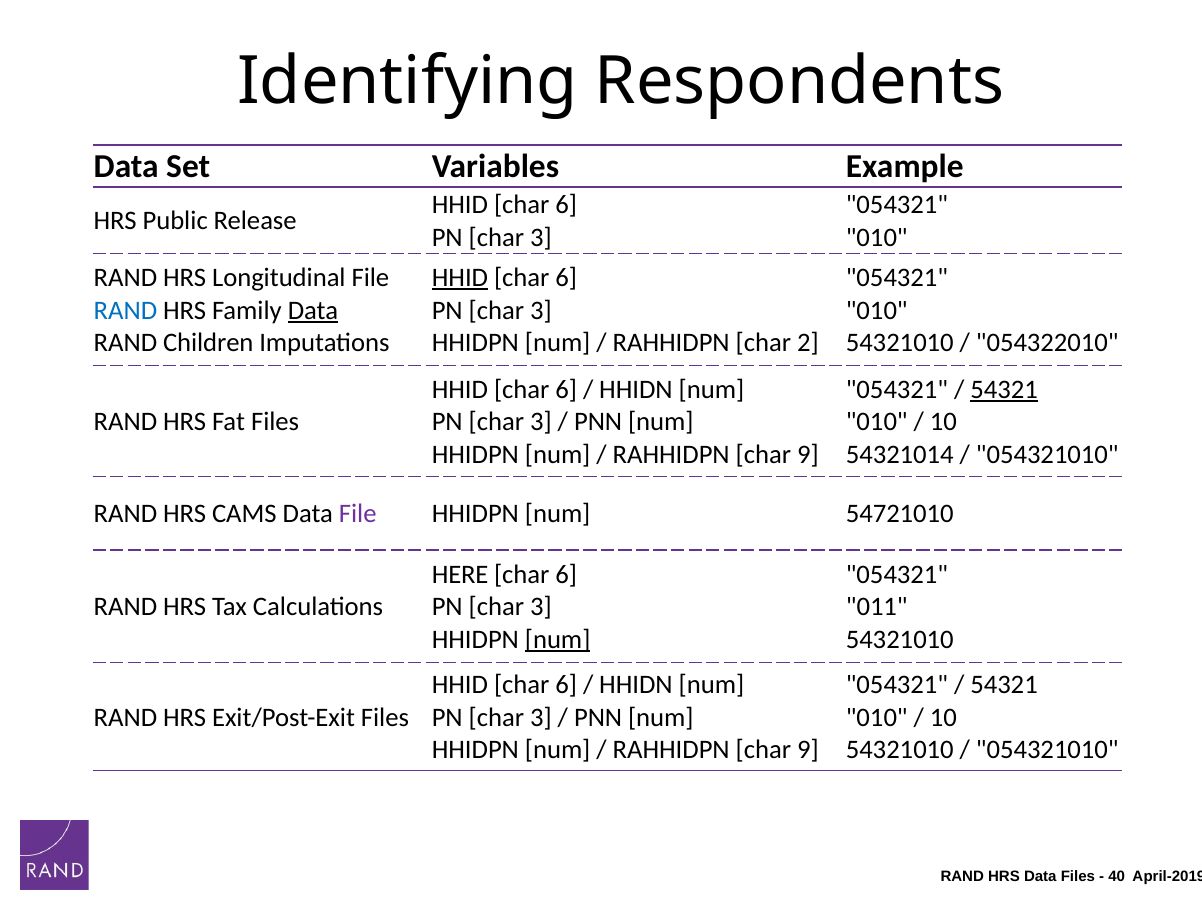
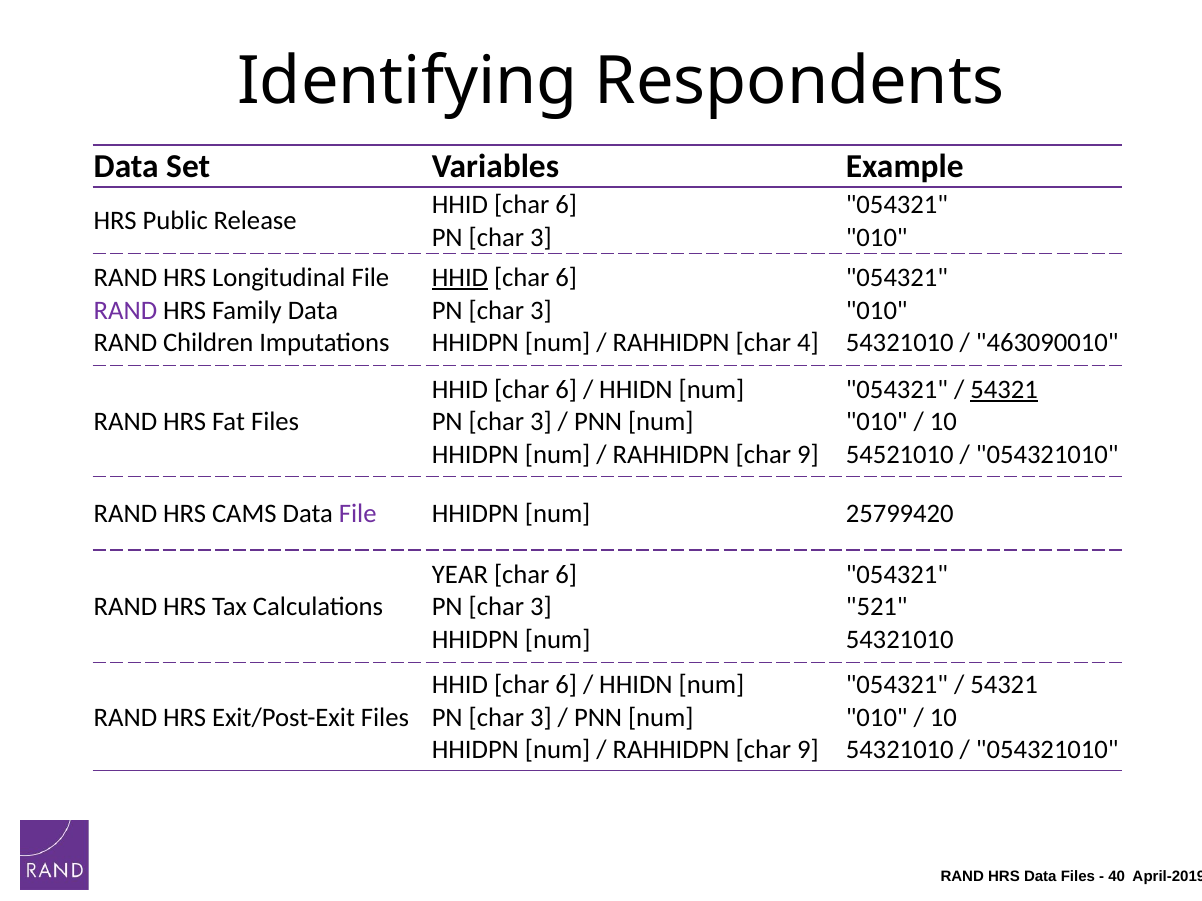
RAND colour: blue -> purple (125, 311)
Data underline: present -> none (313, 311)
2: 2 -> 4 (808, 343)
054322010: 054322010 -> 463090010 (1047, 343)
54321014: 54321014 -> 54521010 (900, 455)
54721010: 54721010 -> 25799420 (900, 514)
HERE: HERE -> YEAR (460, 575)
011: 011 -> 521 (877, 607)
num underline: present -> none (558, 640)
